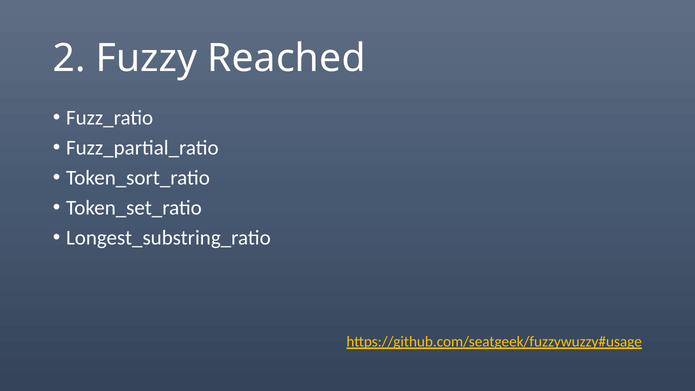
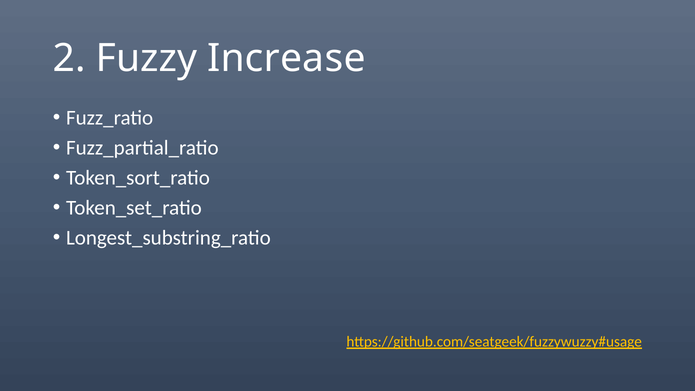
Reached: Reached -> Increase (286, 58)
